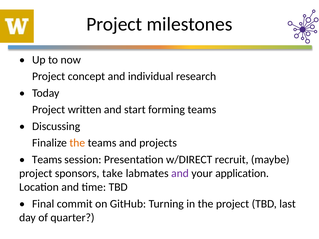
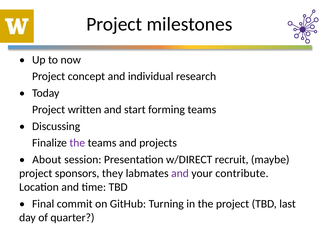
the colour: orange -> purple (77, 143)
Teams: Teams -> About (47, 160)
take: take -> they (113, 174)
application: application -> contribute (242, 174)
